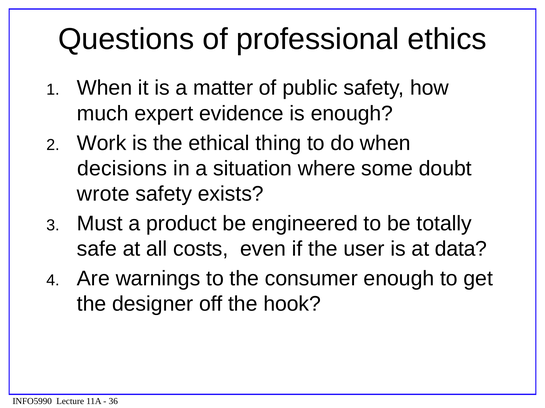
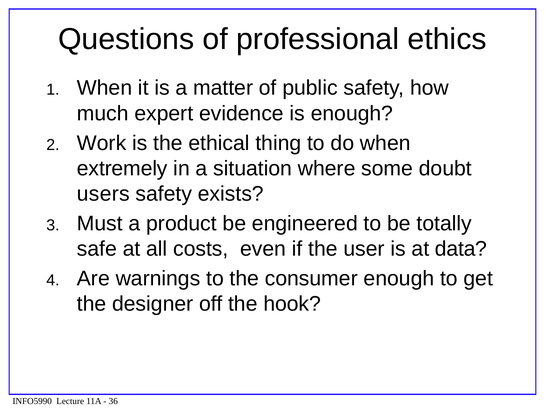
decisions: decisions -> extremely (122, 169)
wrote: wrote -> users (103, 194)
